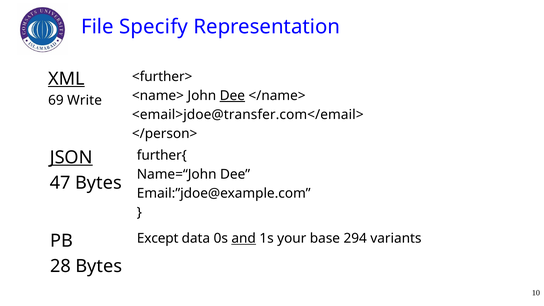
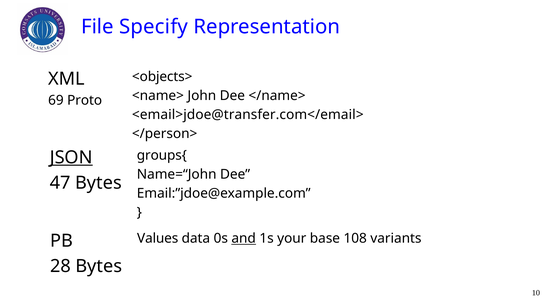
<further>: <further> -> <objects> (162, 77)
XML underline: present -> none (66, 79)
Dee underline: present -> none (232, 96)
Write: Write -> Proto (85, 100)
further{: further{ -> groups{ (162, 155)
Except: Except -> Values (158, 238)
294: 294 -> 108 (355, 238)
